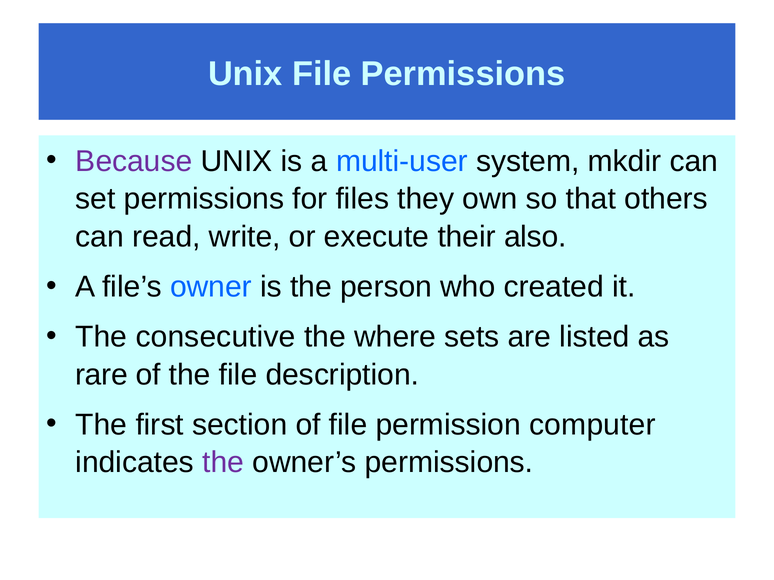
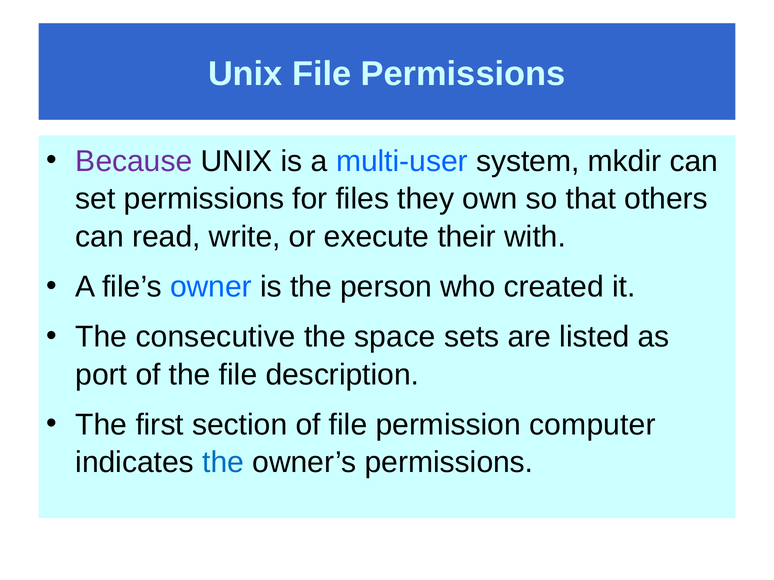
also: also -> with (535, 237)
where: where -> space (395, 337)
rare: rare -> port (101, 375)
the colour: purple -> blue (223, 463)
